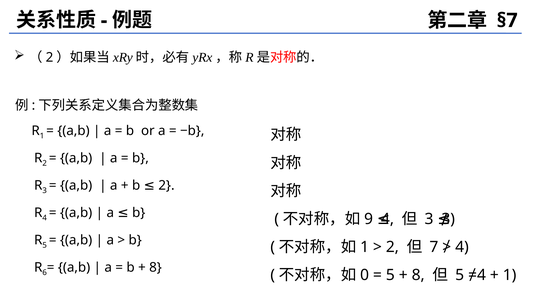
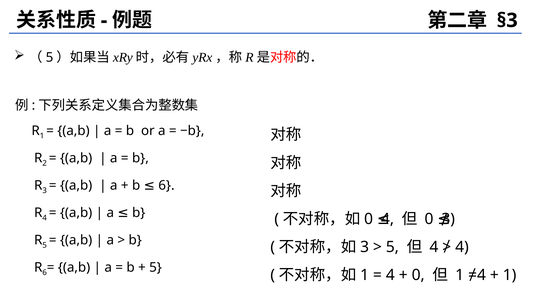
§7: §7 -> §3 (507, 20)
2: 2 -> 5 (49, 57)
b 2: 2 -> 6 (166, 185)
3: 3 -> 0 (429, 219)
9: 9 -> 0 (369, 219)
1: 1 -> 3 (365, 247)
2: 2 -> 5 (392, 247)
7: 7 -> 4 (434, 247)
8: 8 -> 5 (156, 267)
0: 0 -> 1 (365, 275)
5: 5 -> 4 (390, 275)
8: 8 -> 0 (418, 275)
5: 5 -> 1 (460, 275)
